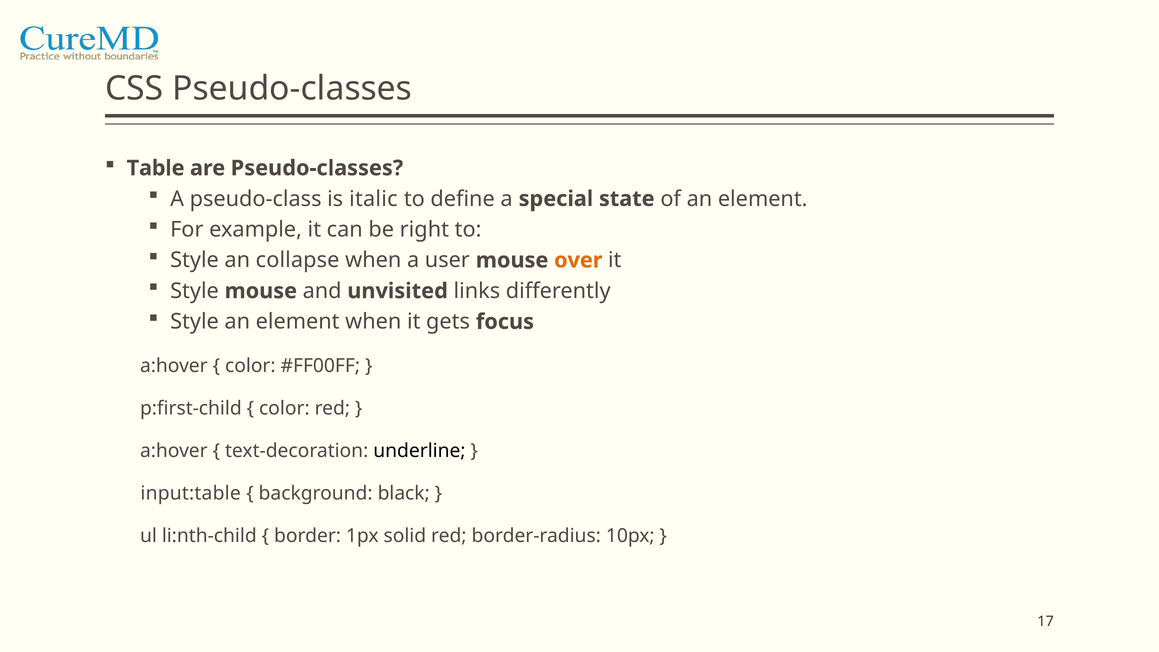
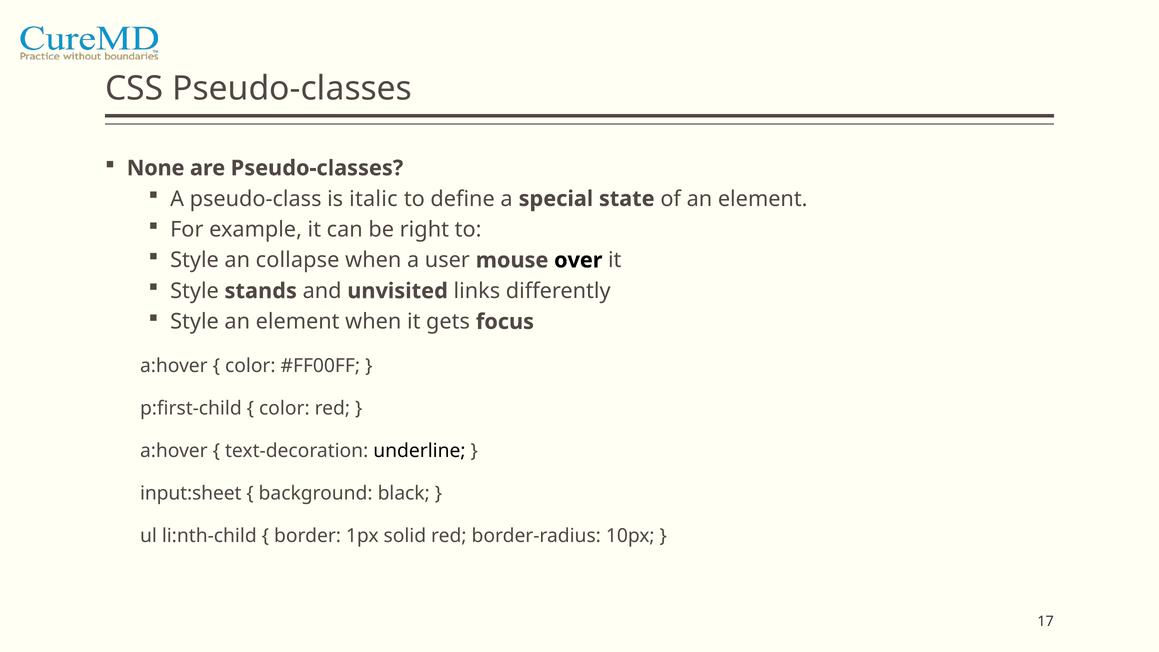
Table: Table -> None (156, 168)
over colour: orange -> black (578, 260)
Style mouse: mouse -> stands (261, 291)
input:table: input:table -> input:sheet (191, 493)
